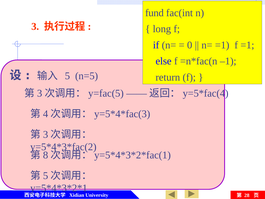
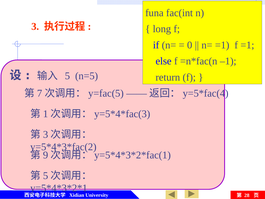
fund: fund -> funa (154, 13)
3: 3 -> 7 (40, 93)
4: 4 -> 1 (46, 114)
8: 8 -> 9 (46, 155)
